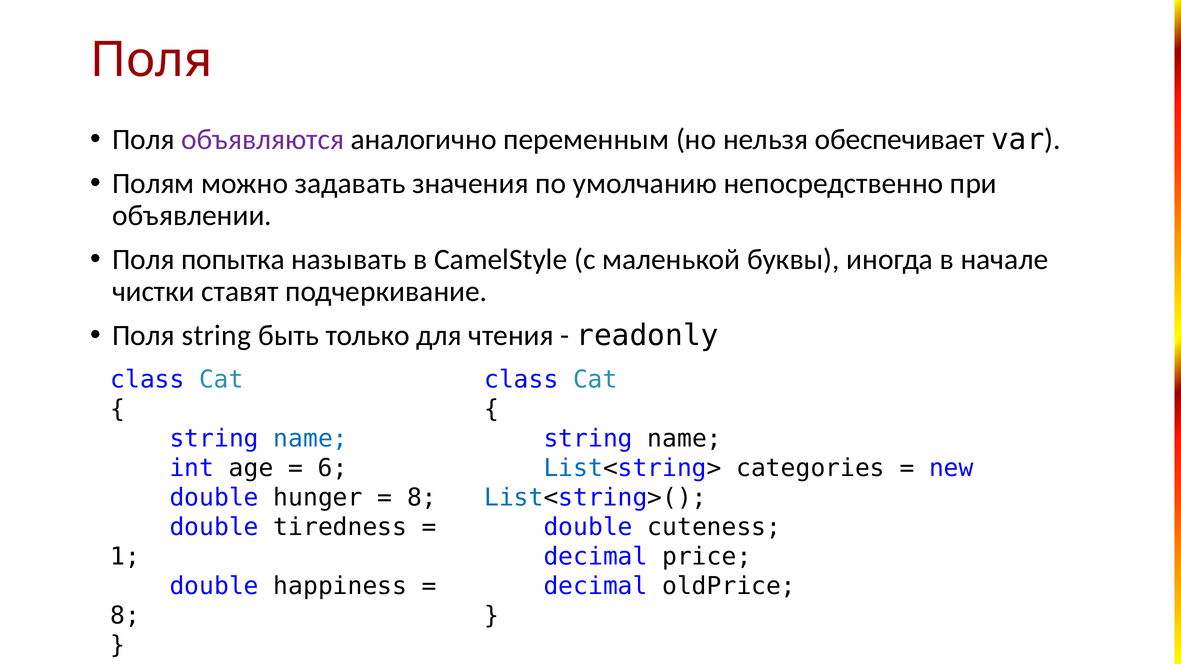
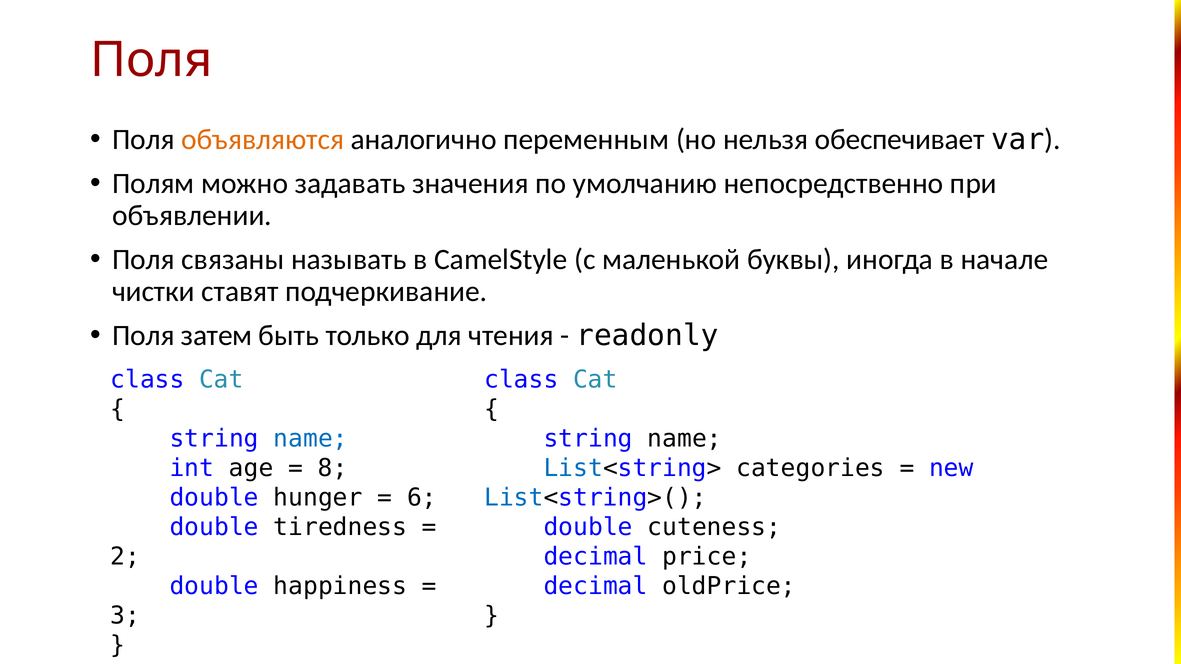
объявляются colour: purple -> orange (263, 139)
попытка: попытка -> связаны (233, 260)
Поля string: string -> затем (217, 336)
6: 6 -> 8 (333, 468)
8: 8 -> 6 (422, 498)
1: 1 -> 2 (125, 557)
8: 8 -> 3 (125, 616)
